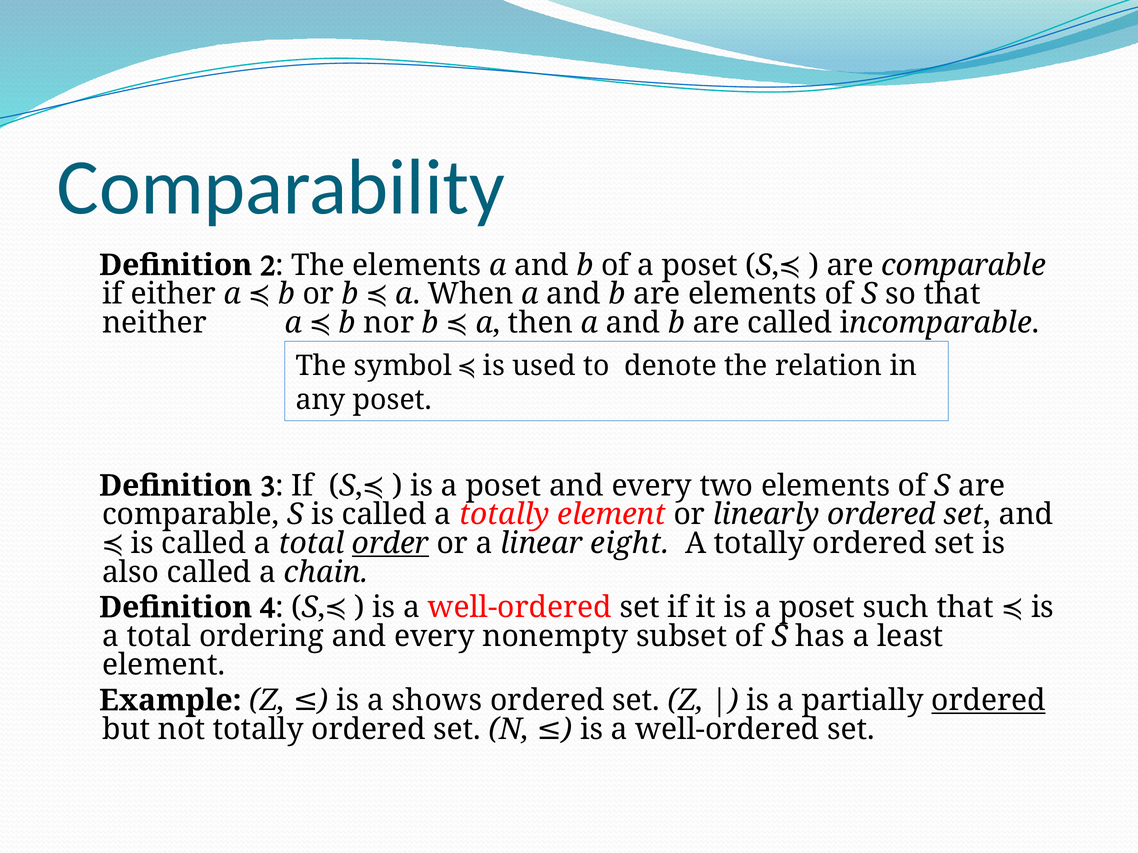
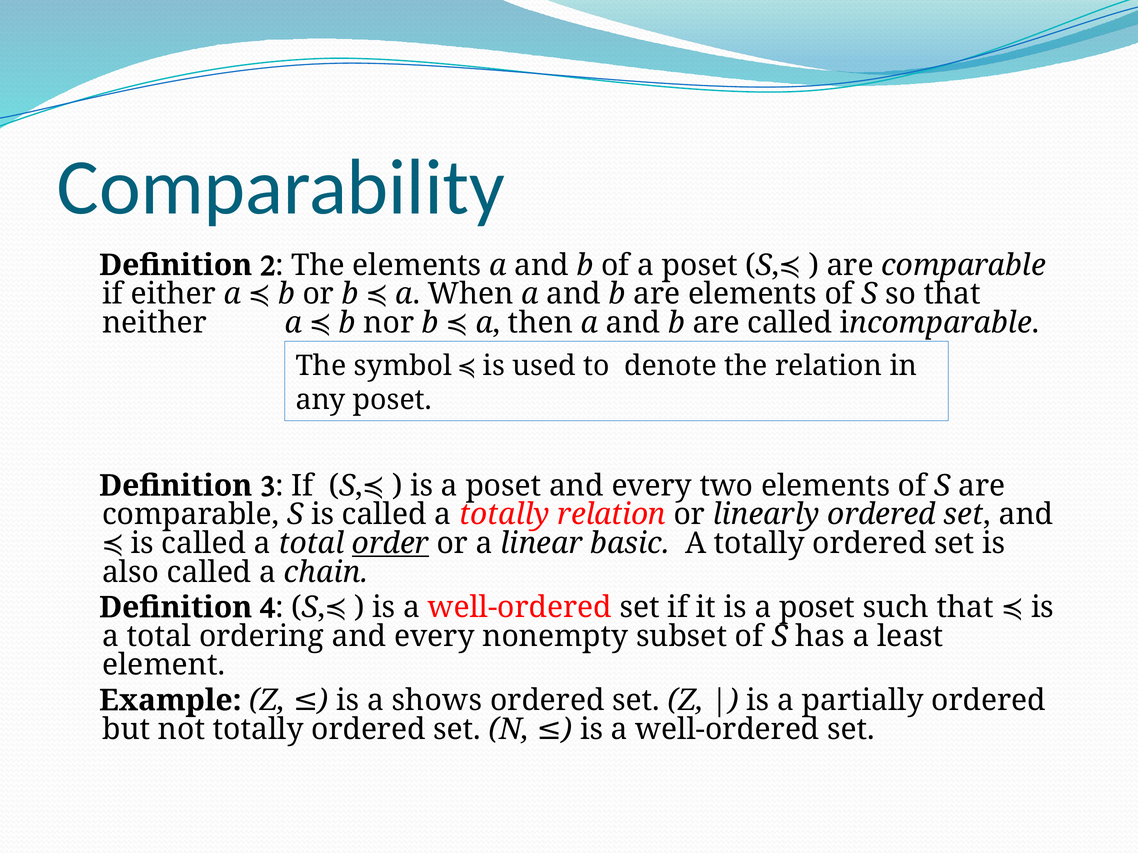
totally element: element -> relation (612, 515)
eight: eight -> basic (630, 544)
ordered underline: present -> none (989, 701)
